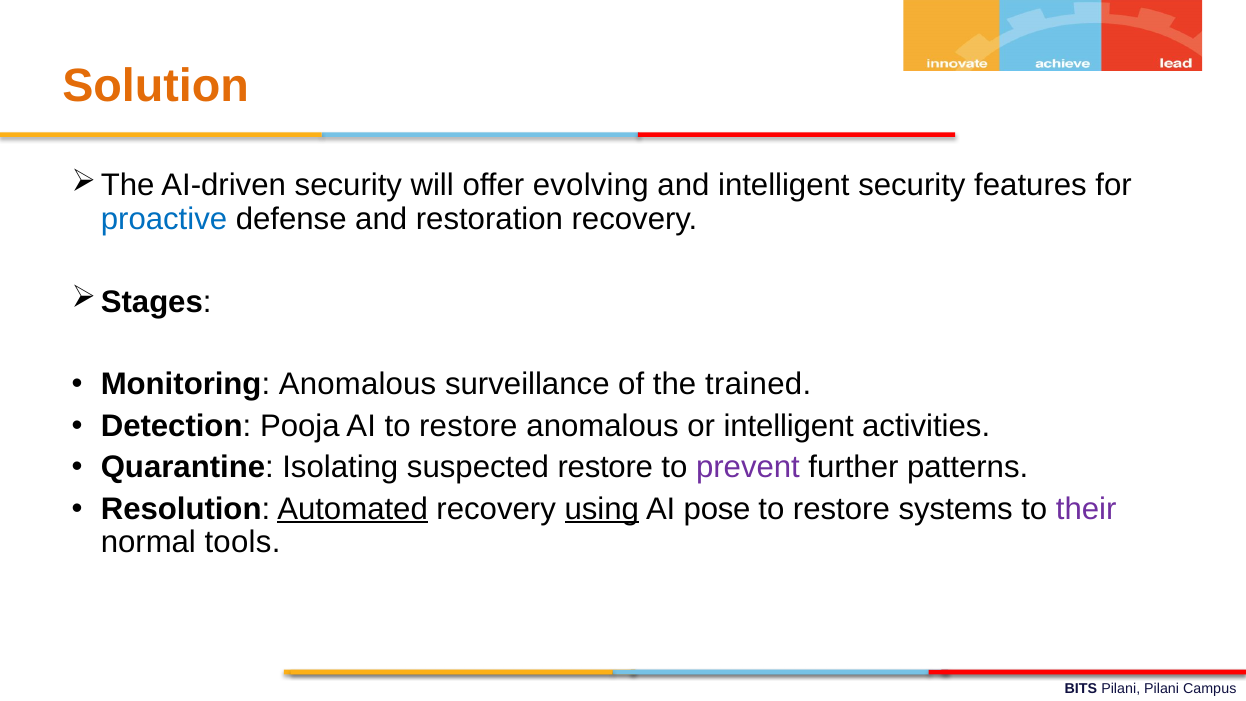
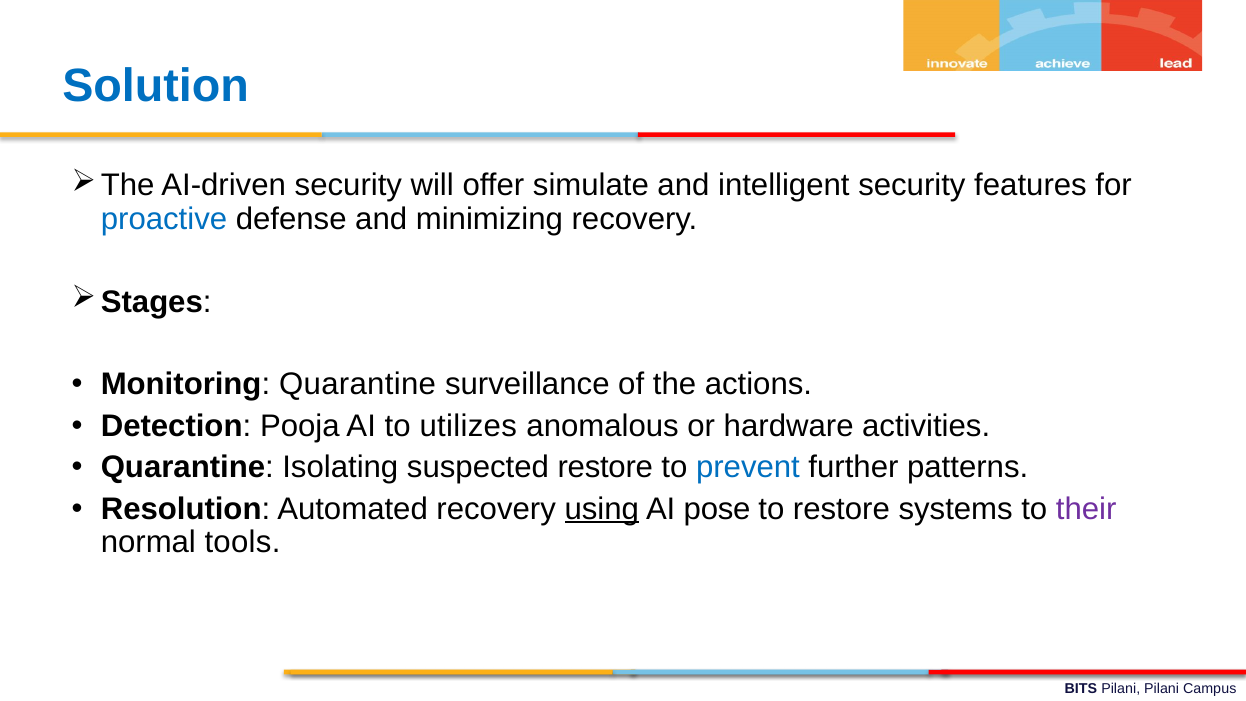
Solution colour: orange -> blue (156, 86)
evolving: evolving -> simulate (591, 185)
restoration: restoration -> minimizing (489, 219)
Monitoring Anomalous: Anomalous -> Quarantine (358, 385)
trained: trained -> actions (758, 385)
AI to restore: restore -> utilizes (468, 426)
or intelligent: intelligent -> hardware (789, 426)
prevent colour: purple -> blue (748, 467)
Automated underline: present -> none (353, 509)
